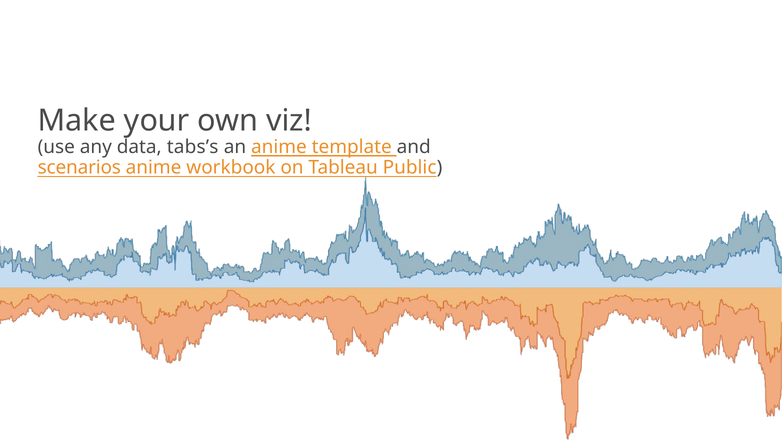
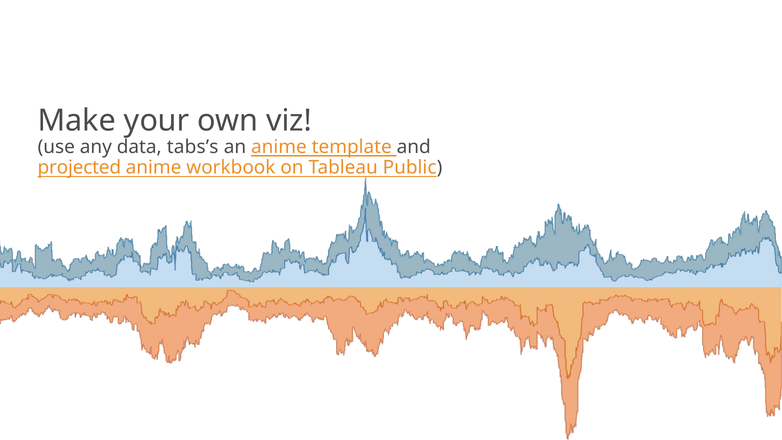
scenarios: scenarios -> projected (79, 168)
